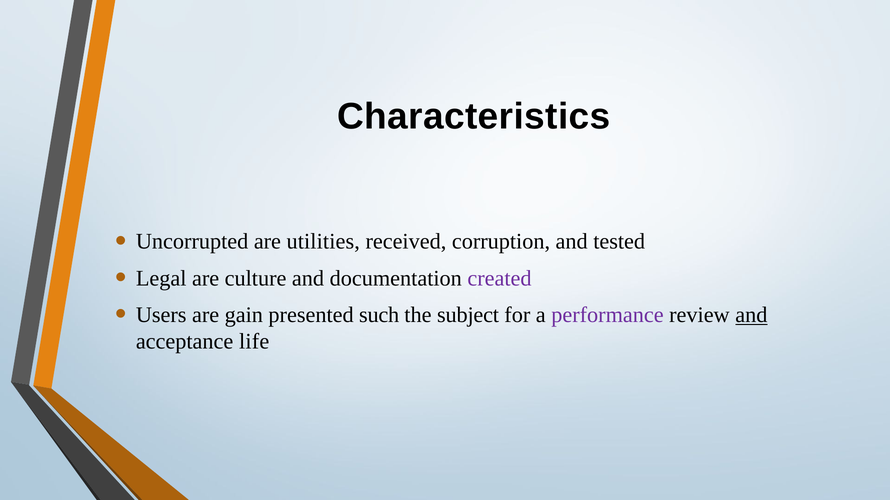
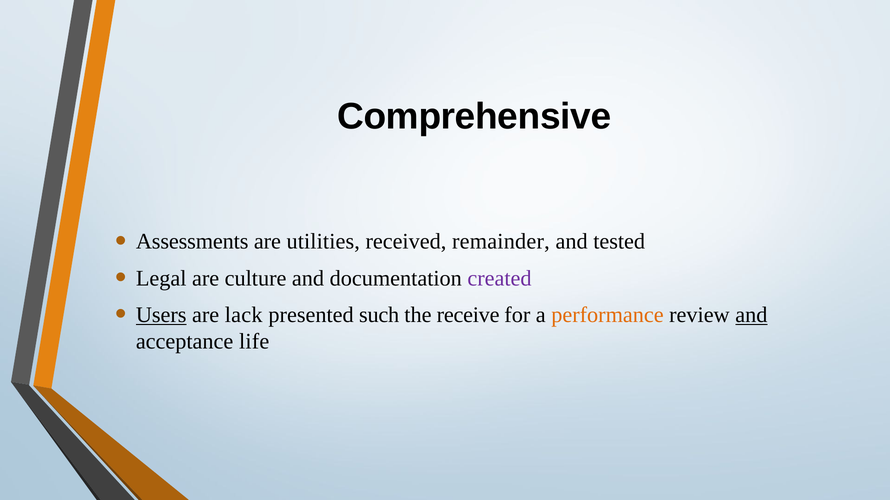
Characteristics: Characteristics -> Comprehensive (474, 117)
Uncorrupted: Uncorrupted -> Assessments (192, 242)
corruption: corruption -> remainder (501, 242)
Users underline: none -> present (161, 315)
gain: gain -> lack (244, 315)
subject: subject -> receive (468, 315)
performance colour: purple -> orange (607, 315)
